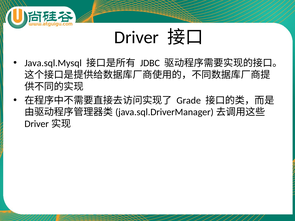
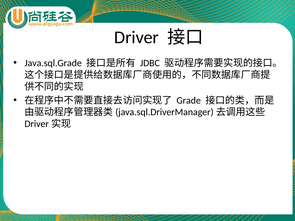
Java.sql.Mysql: Java.sql.Mysql -> Java.sql.Grade (53, 63)
